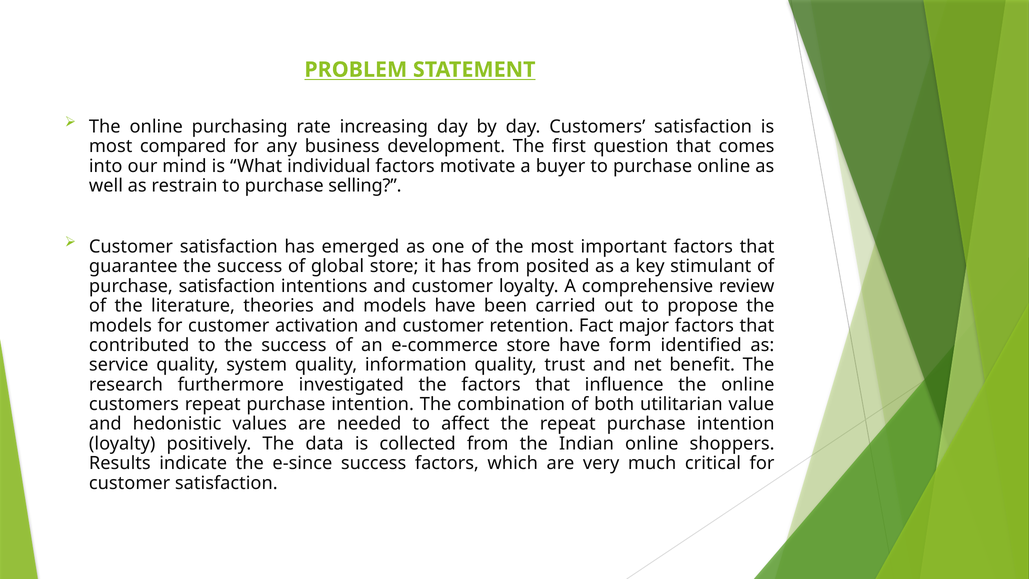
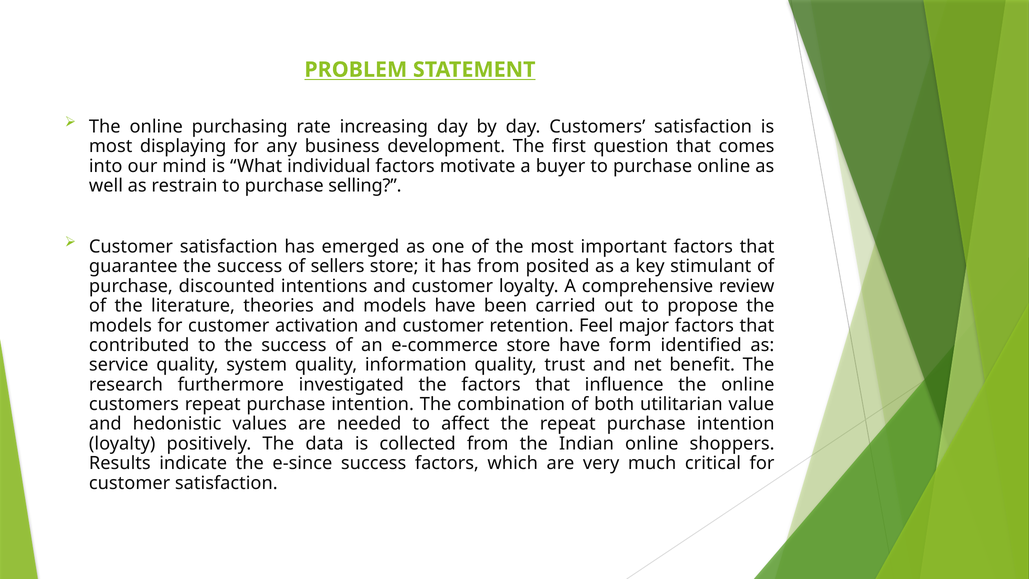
compared: compared -> displaying (183, 146)
global: global -> sellers (338, 266)
purchase satisfaction: satisfaction -> discounted (227, 286)
Fact: Fact -> Feel (596, 325)
